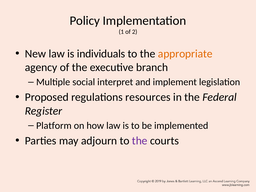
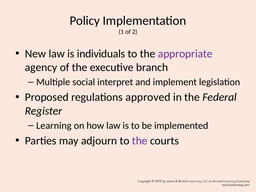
appropriate colour: orange -> purple (185, 54)
resources: resources -> approved (148, 97)
Platform: Platform -> Learning (54, 126)
